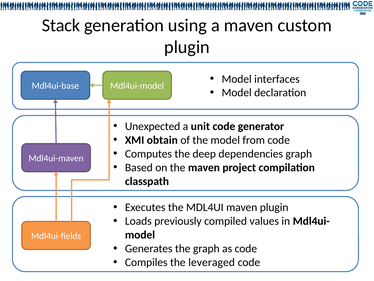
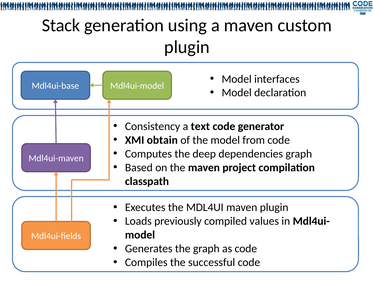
Unexpected: Unexpected -> Consistency (153, 126)
unit: unit -> text (200, 126)
leveraged: leveraged -> successful (212, 262)
